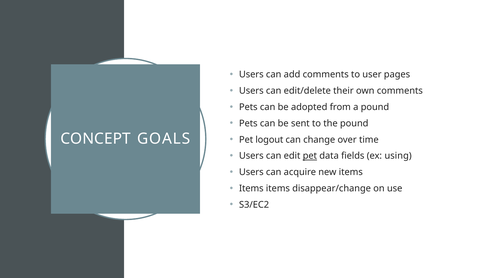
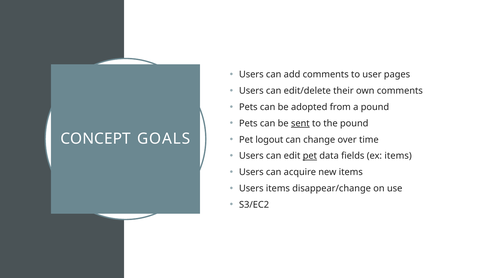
sent underline: none -> present (300, 123)
ex using: using -> items (398, 156)
Items: Items -> Users (251, 188)
